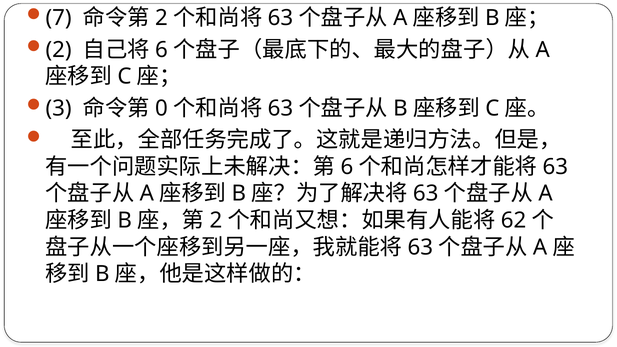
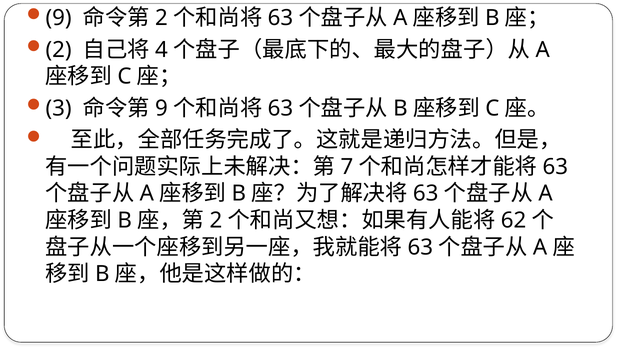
7: 7 -> 9 (59, 18)
6: 6 -> 4 (161, 50)
0: 0 -> 9 (161, 108)
6: 6 -> 7 (347, 167)
